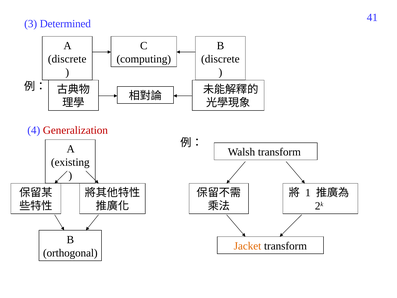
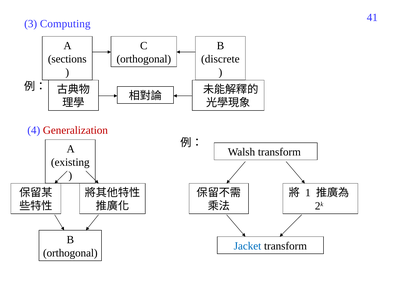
Determined: Determined -> Computing (65, 24)
computing: computing -> orthogonal (144, 59)
discrete: discrete -> sections (67, 59)
Jacket colour: orange -> blue (247, 246)
